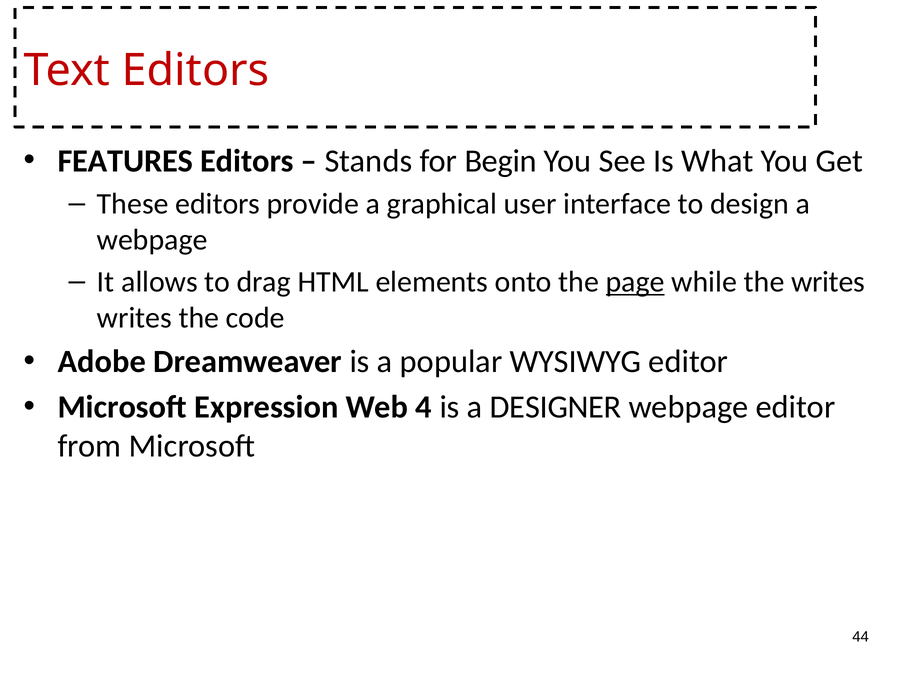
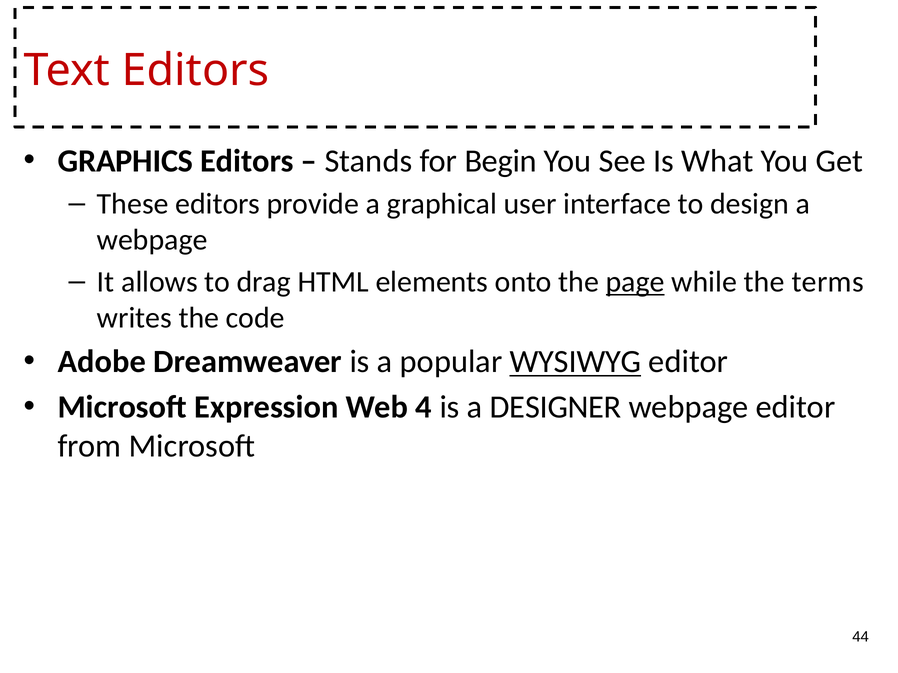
FEATURES: FEATURES -> GRAPHICS (125, 161)
the writes: writes -> terms (828, 282)
WYSIWYG underline: none -> present (575, 362)
